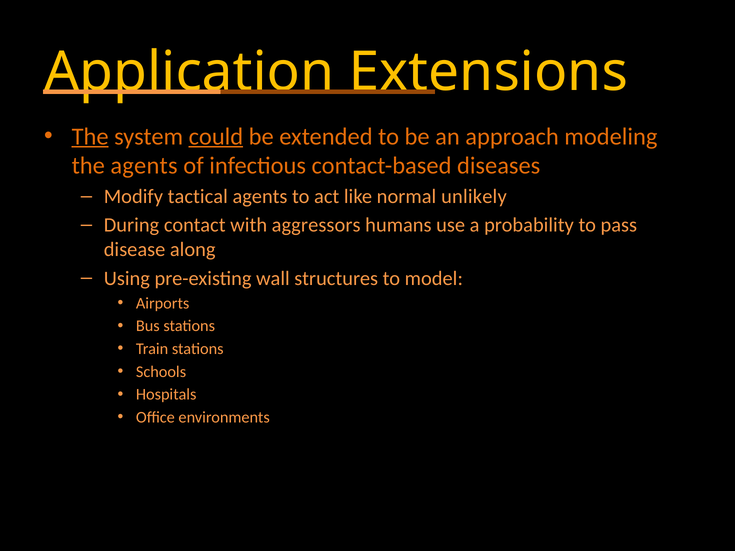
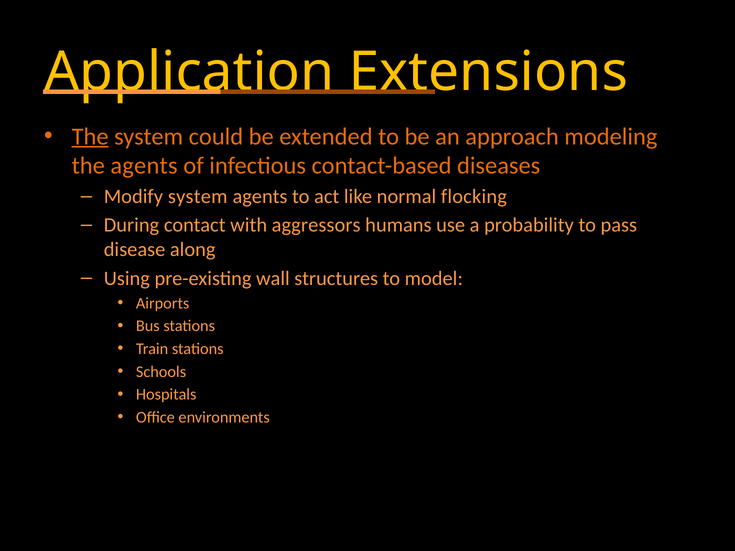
could underline: present -> none (216, 136)
Modify tactical: tactical -> system (198, 197)
unlikely: unlikely -> flocking (474, 197)
